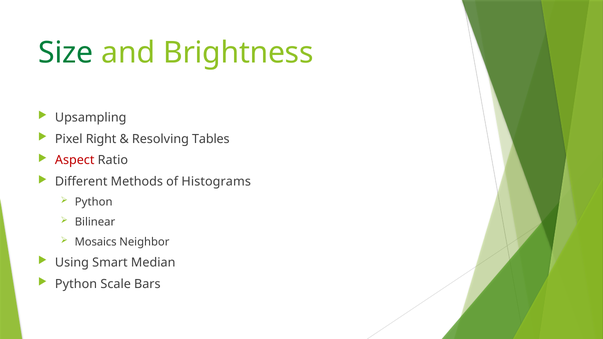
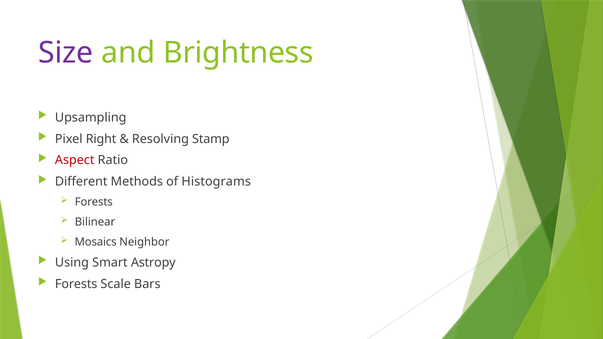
Size colour: green -> purple (66, 53)
Tables: Tables -> Stamp (211, 139)
Python: Python -> Forests (94, 202)
Median: Median -> Astropy (153, 263)
Python: Python -> Forests (76, 284)
